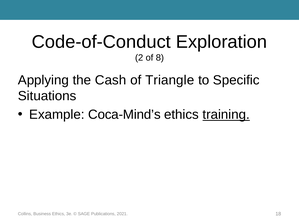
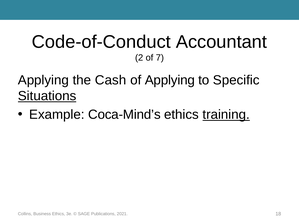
Exploration: Exploration -> Accountant (221, 42)
8: 8 -> 7 (160, 58)
of Triangle: Triangle -> Applying (170, 80)
Situations underline: none -> present (47, 96)
